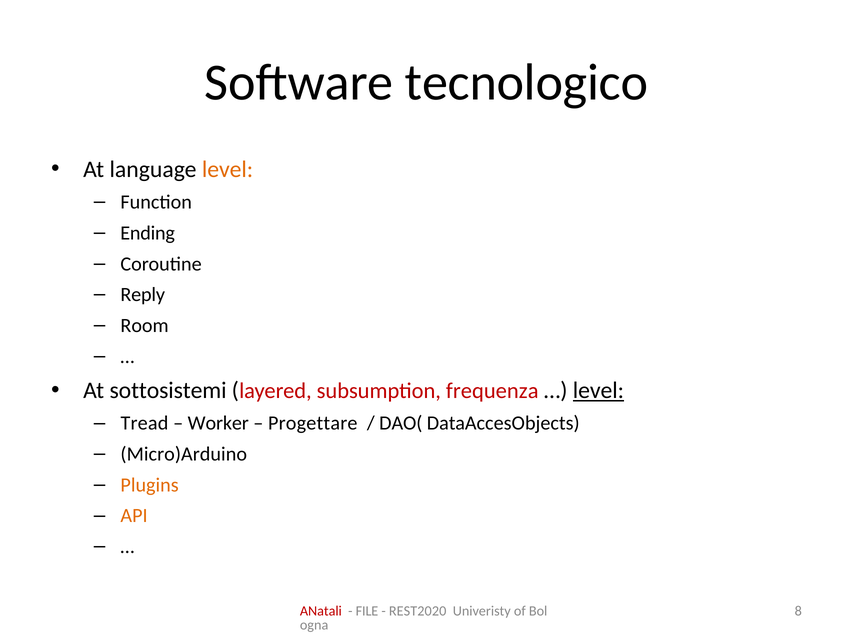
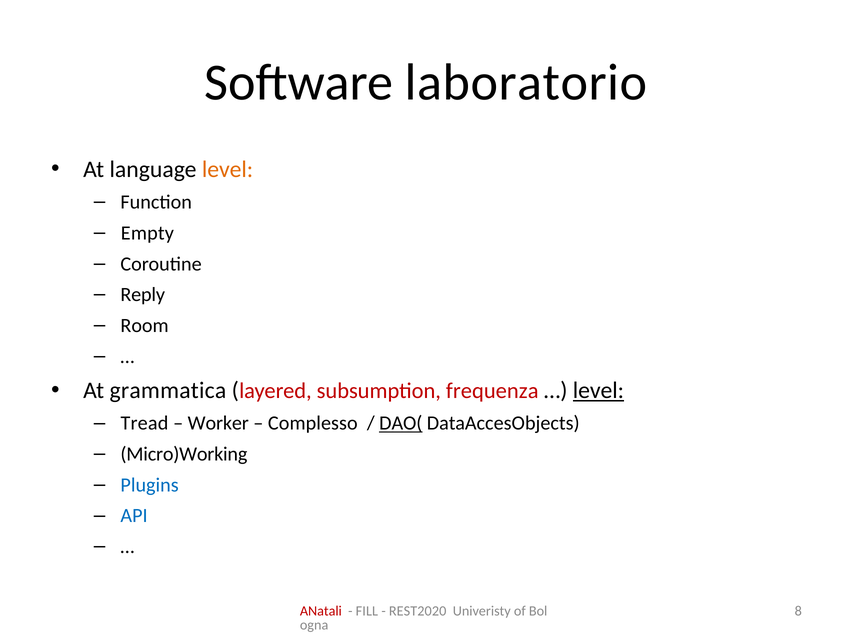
tecnologico: tecnologico -> laboratorio (526, 83)
Ending: Ending -> Empty (147, 233)
sottosistemi: sottosistemi -> grammatica (168, 390)
Progettare: Progettare -> Complesso (313, 423)
DAO( underline: none -> present (401, 423)
Micro)Arduino: Micro)Arduino -> Micro)Working (184, 454)
Plugins colour: orange -> blue (150, 485)
API colour: orange -> blue (134, 516)
FILE: FILE -> FILL (367, 611)
